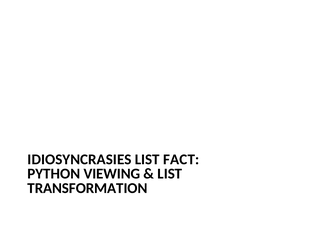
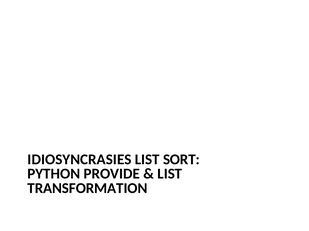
FACT: FACT -> SORT (181, 160)
VIEWING: VIEWING -> PROVIDE (112, 174)
